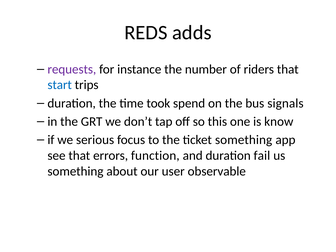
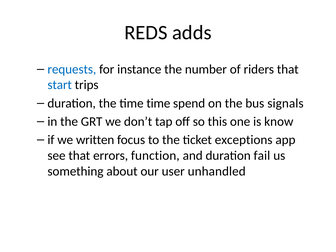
requests colour: purple -> blue (72, 69)
time took: took -> time (158, 103)
serious: serious -> written (95, 140)
ticket something: something -> exceptions (244, 140)
observable: observable -> unhandled (217, 171)
